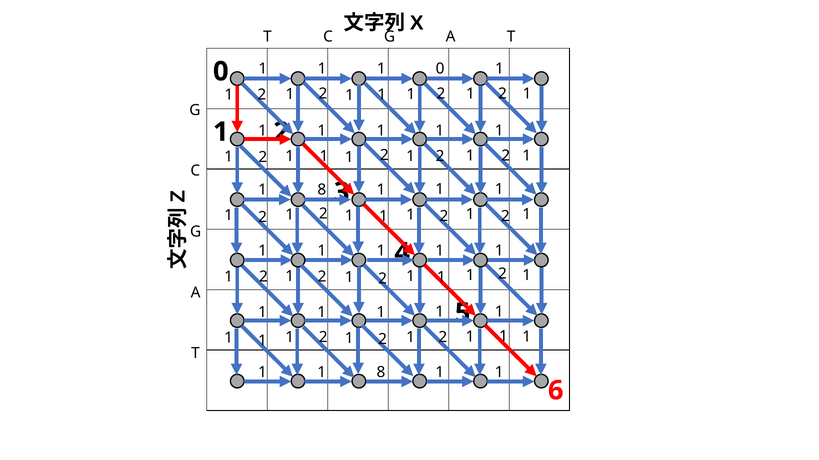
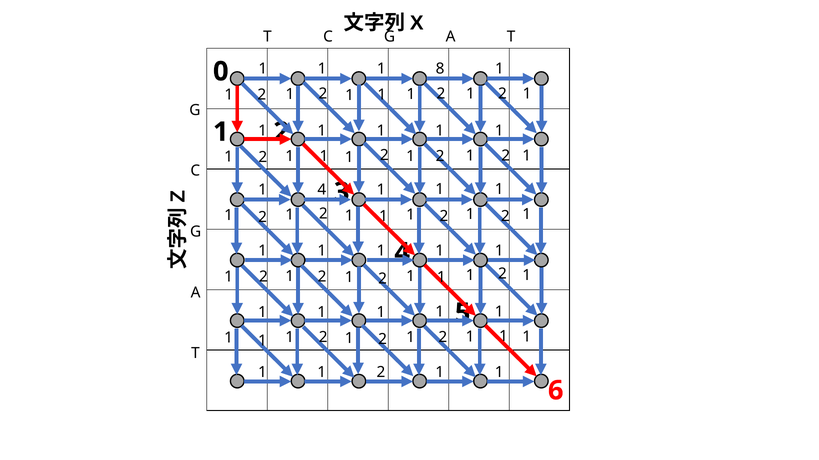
1 0: 0 -> 8 (440, 69)
8: 8 -> 4 (322, 190)
8: 8 -> 2 (381, 373)
